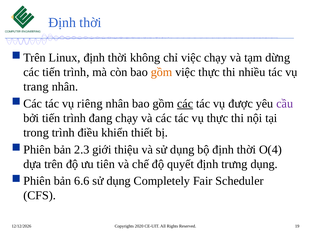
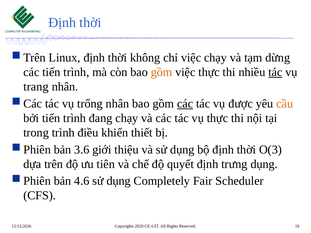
tác underline: none -> present (275, 72)
riêng: riêng -> trống (90, 104)
cầu colour: purple -> orange (285, 104)
2.3: 2.3 -> 3.6 (82, 150)
O(4: O(4 -> O(3 (270, 150)
6.6: 6.6 -> 4.6 (82, 181)
